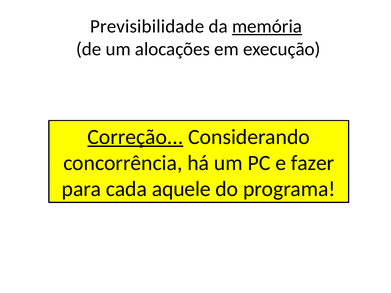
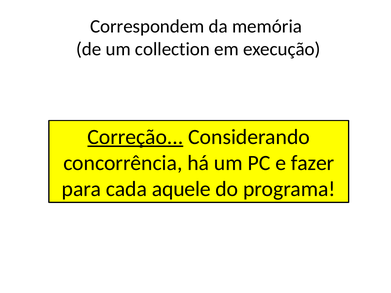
Previsibilidade: Previsibilidade -> Correspondem (147, 26)
memória underline: present -> none (267, 26)
alocações: alocações -> collection (172, 49)
